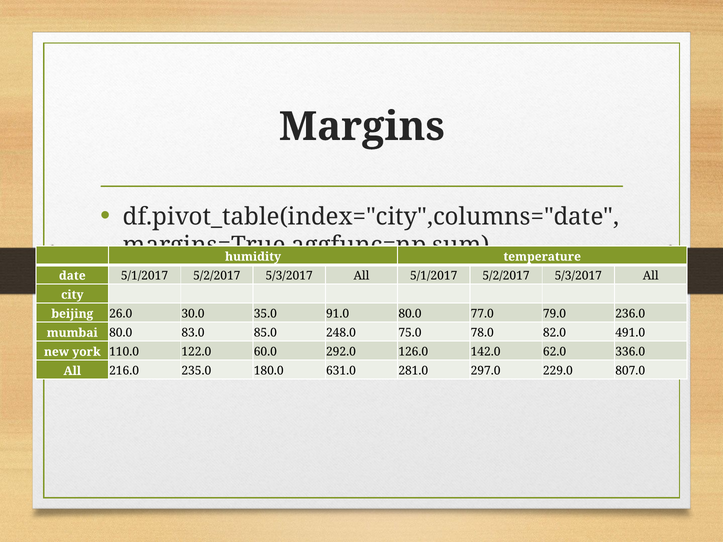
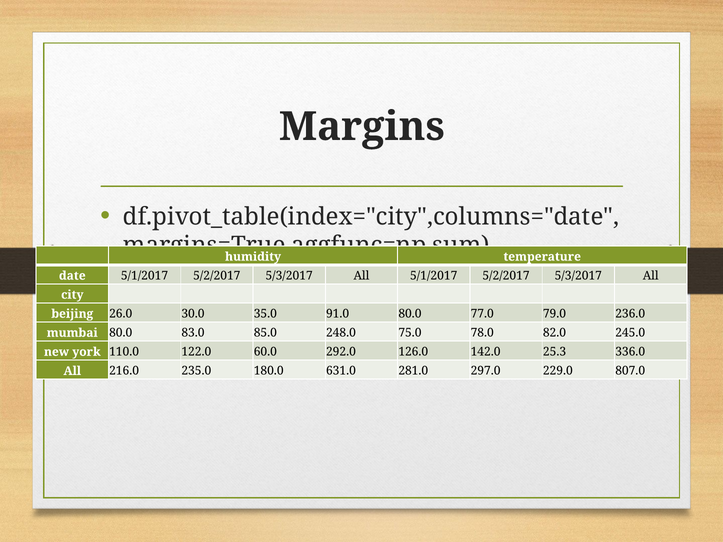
491.0: 491.0 -> 245.0 (630, 333)
62.0: 62.0 -> 25.3 (555, 352)
